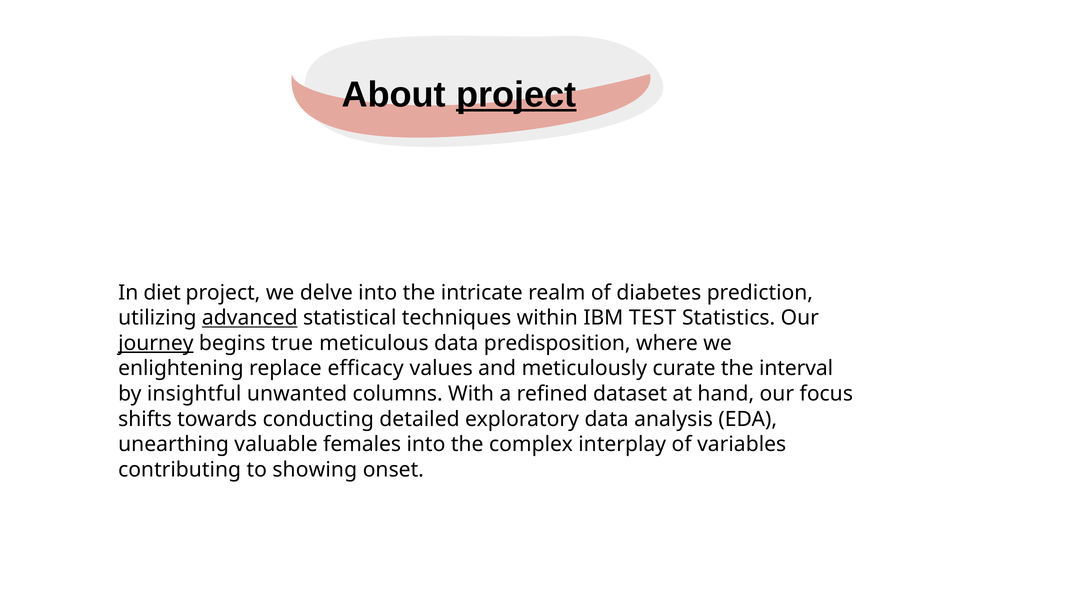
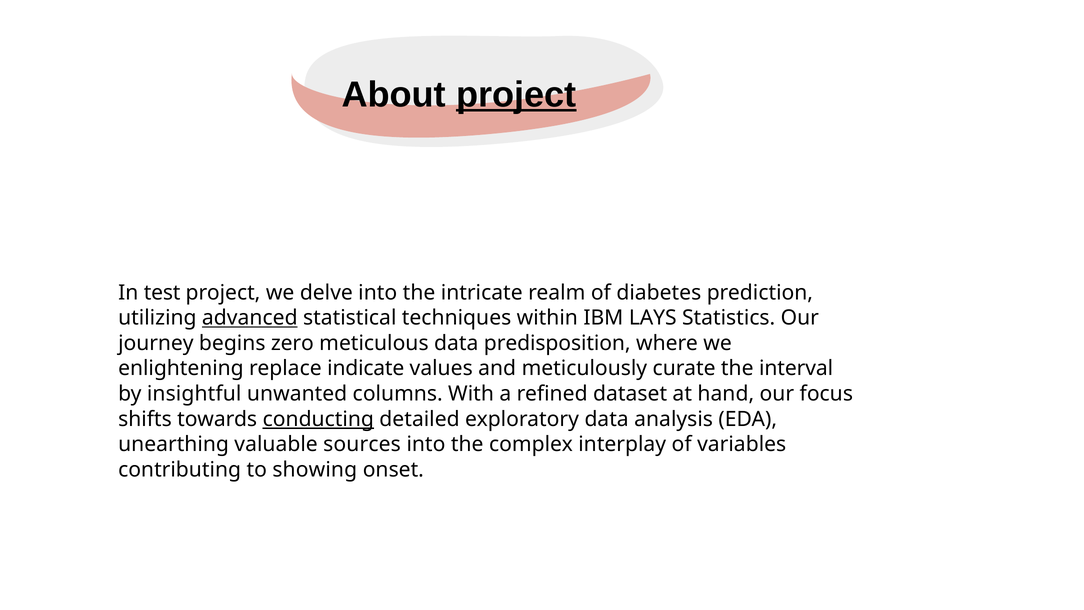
diet: diet -> test (162, 292)
TEST: TEST -> LAYS (653, 318)
journey underline: present -> none (156, 343)
true: true -> zero (292, 343)
efficacy: efficacy -> indicate (366, 368)
conducting underline: none -> present (318, 419)
females: females -> sources (362, 444)
